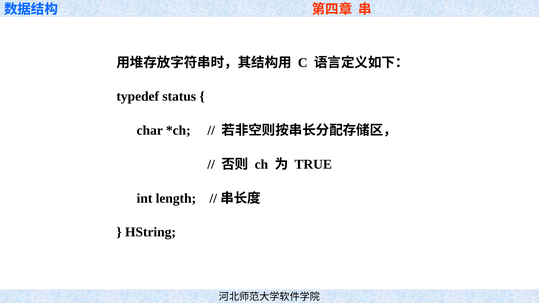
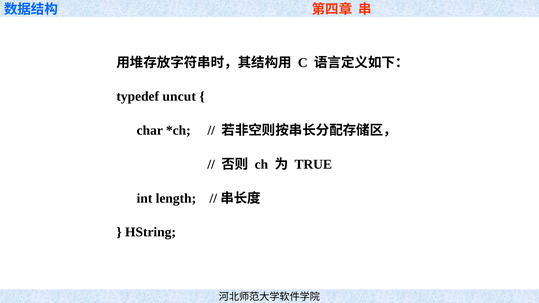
status: status -> uncut (179, 97)
